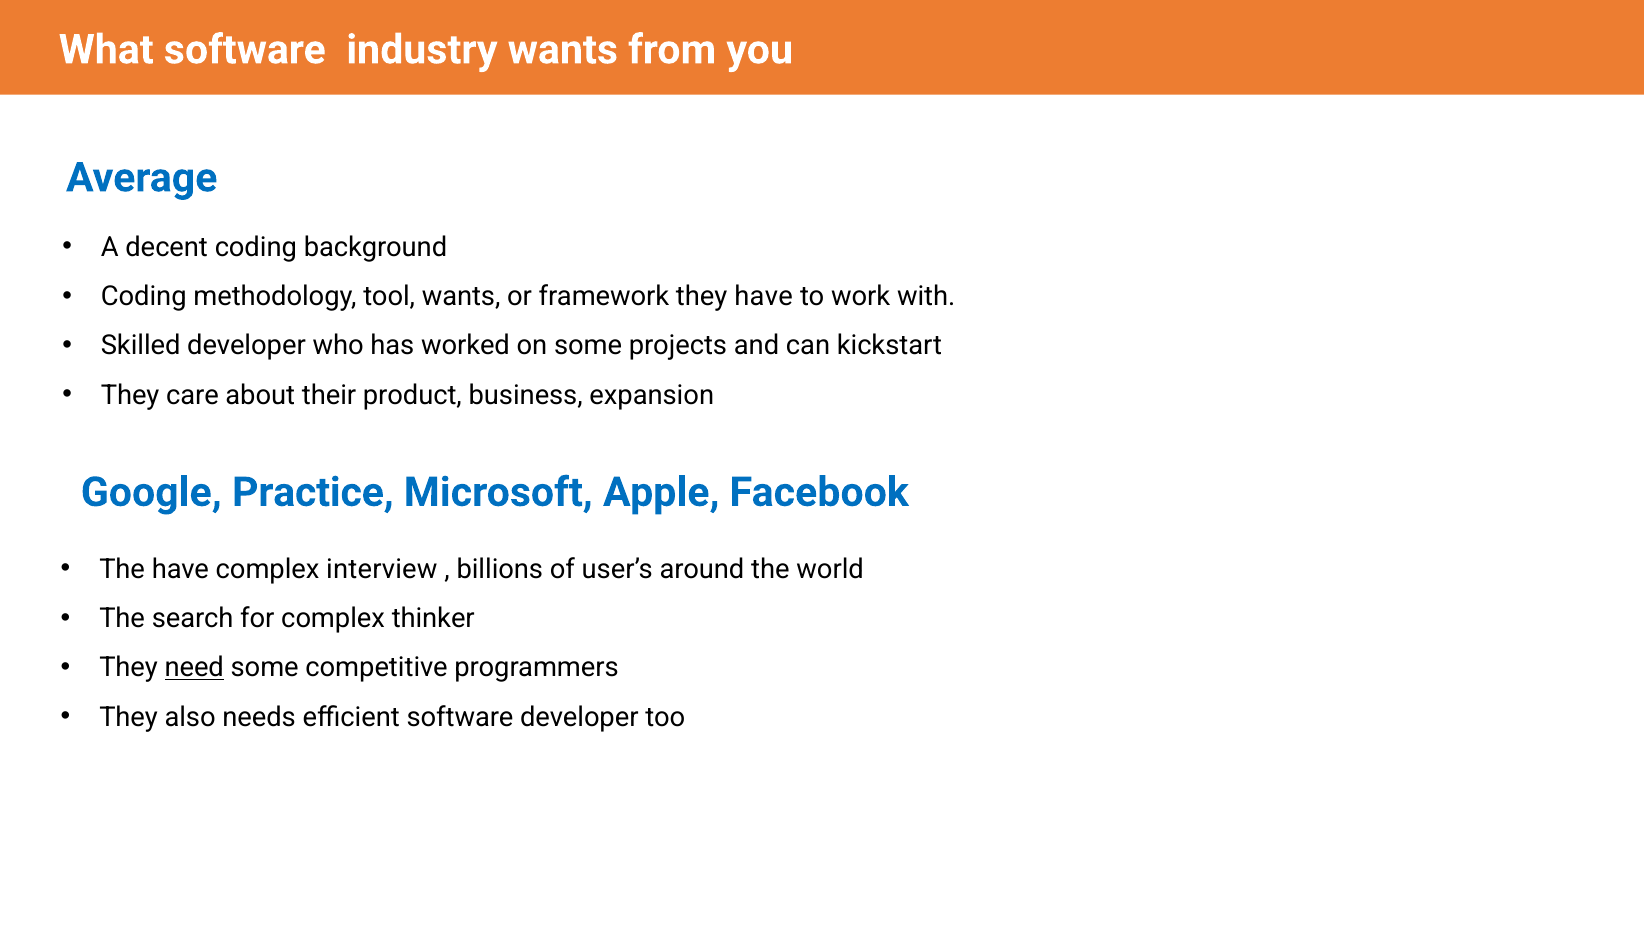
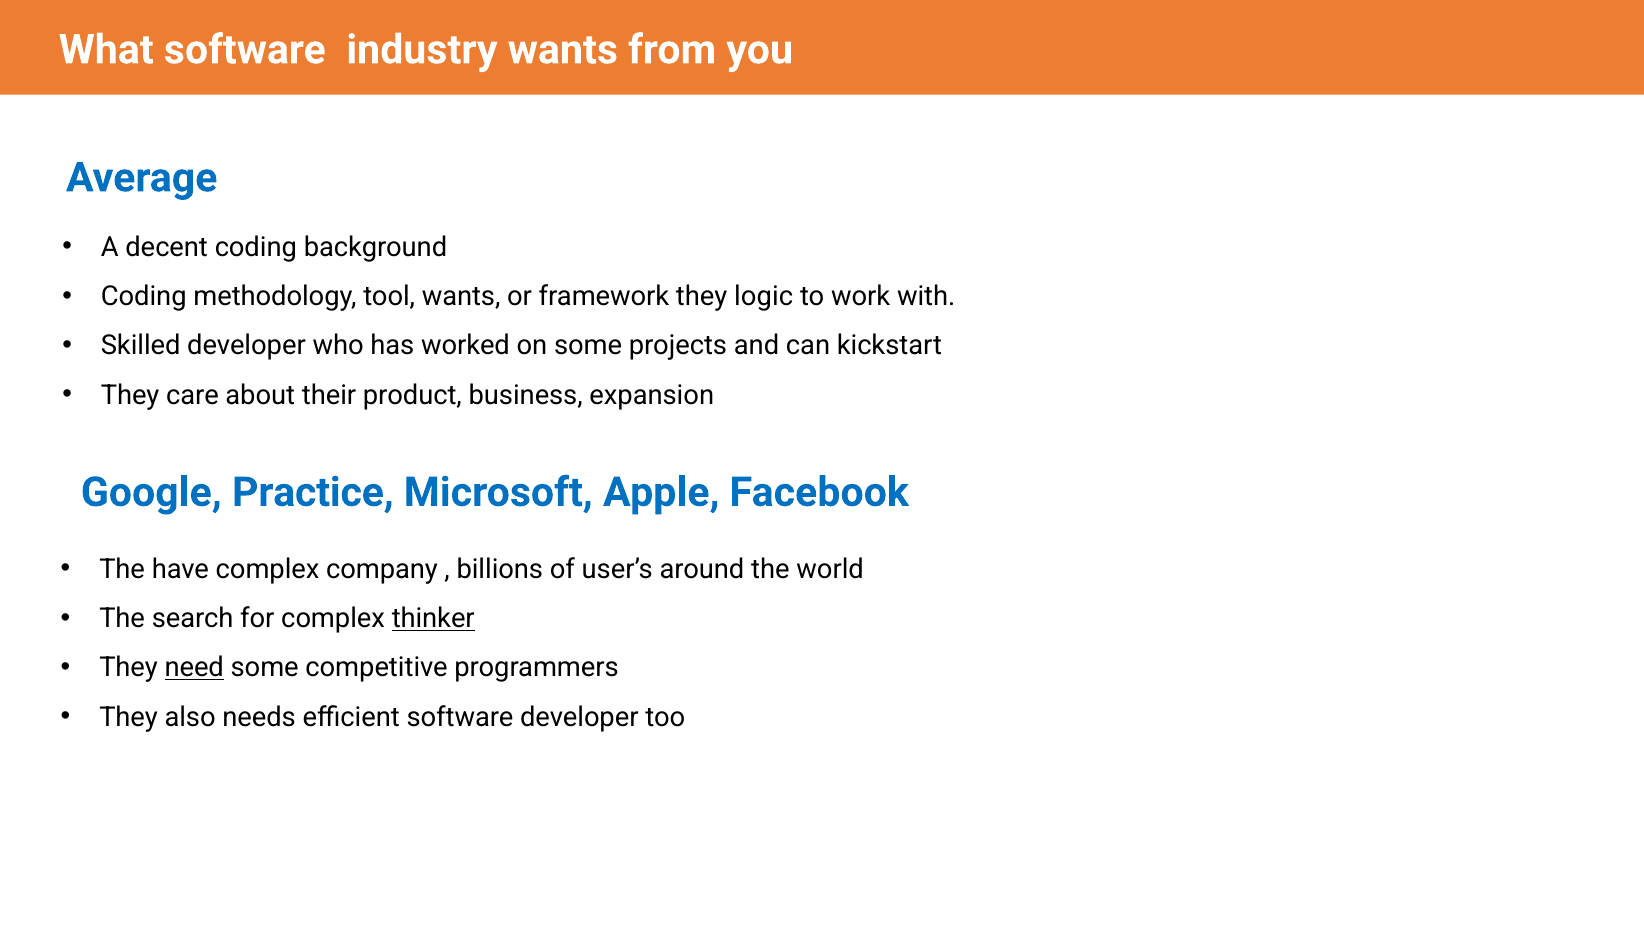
they have: have -> logic (764, 297)
interview: interview -> company (382, 569)
thinker underline: none -> present (433, 618)
